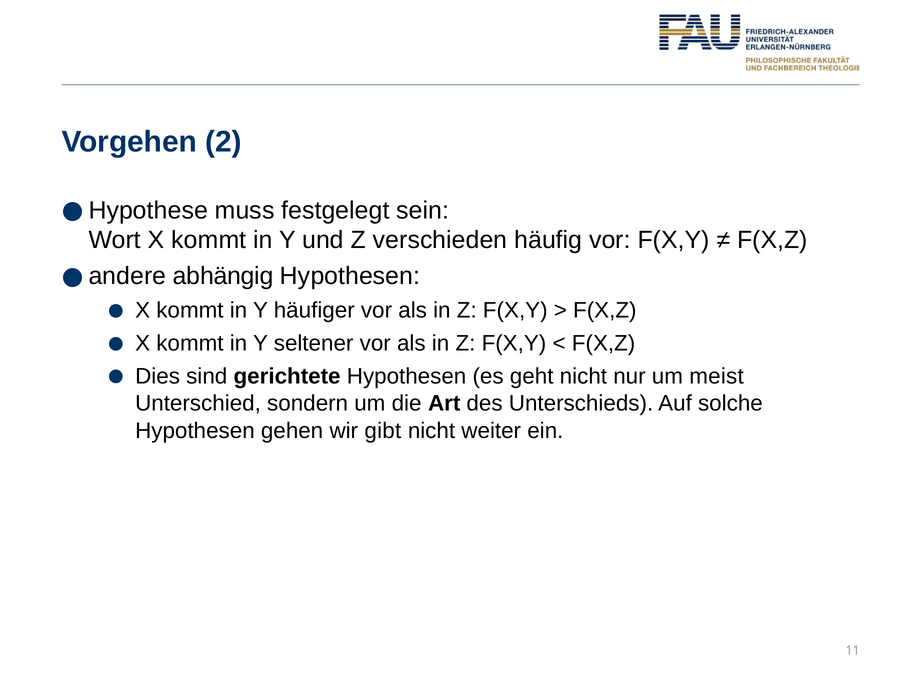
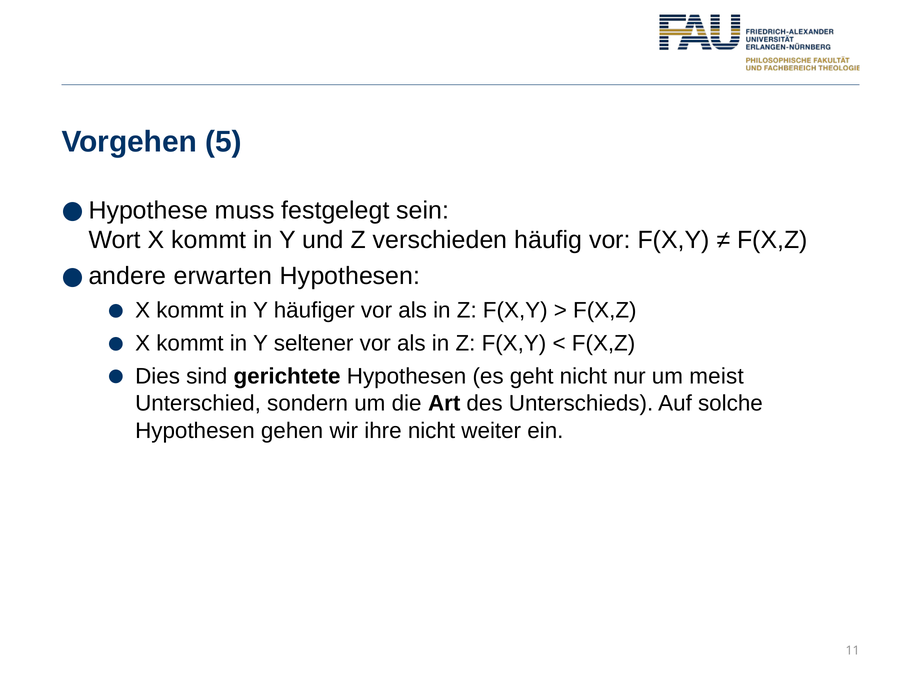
2: 2 -> 5 (224, 142)
abhängig: abhängig -> erwarten (223, 276)
gibt: gibt -> ihre (383, 431)
